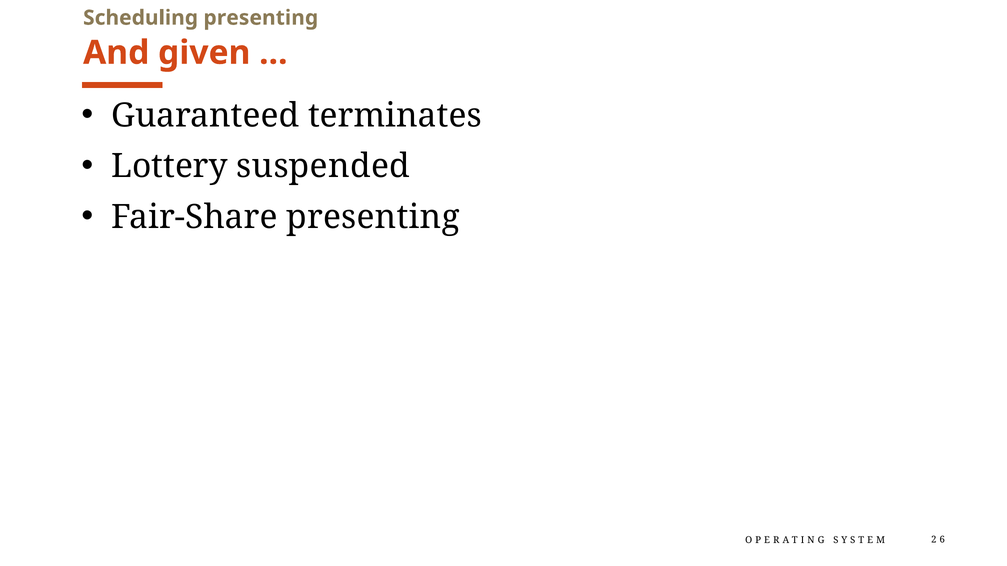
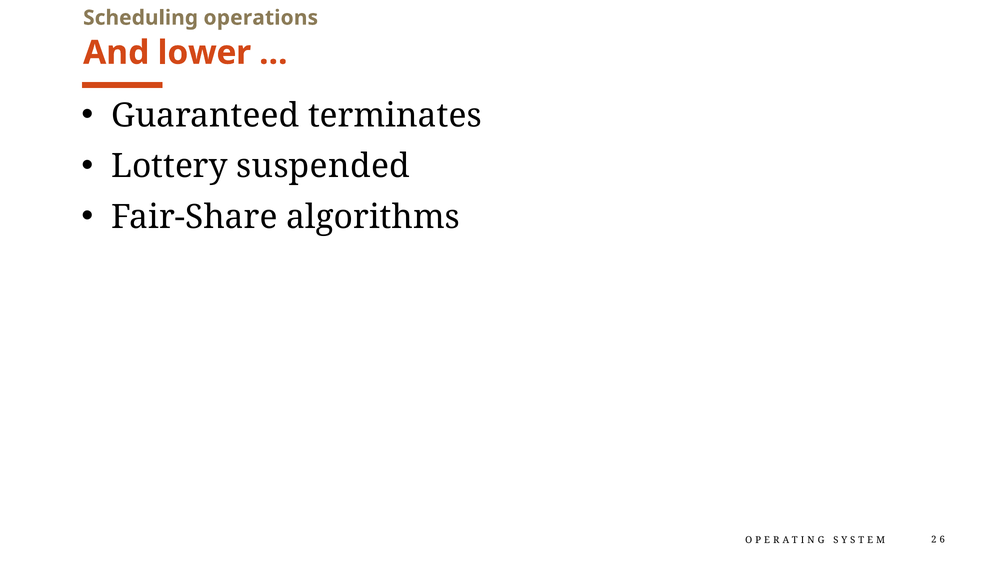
Scheduling presenting: presenting -> operations (261, 18)
given: given -> lower (204, 53)
Fair-Share presenting: presenting -> algorithms (373, 217)
